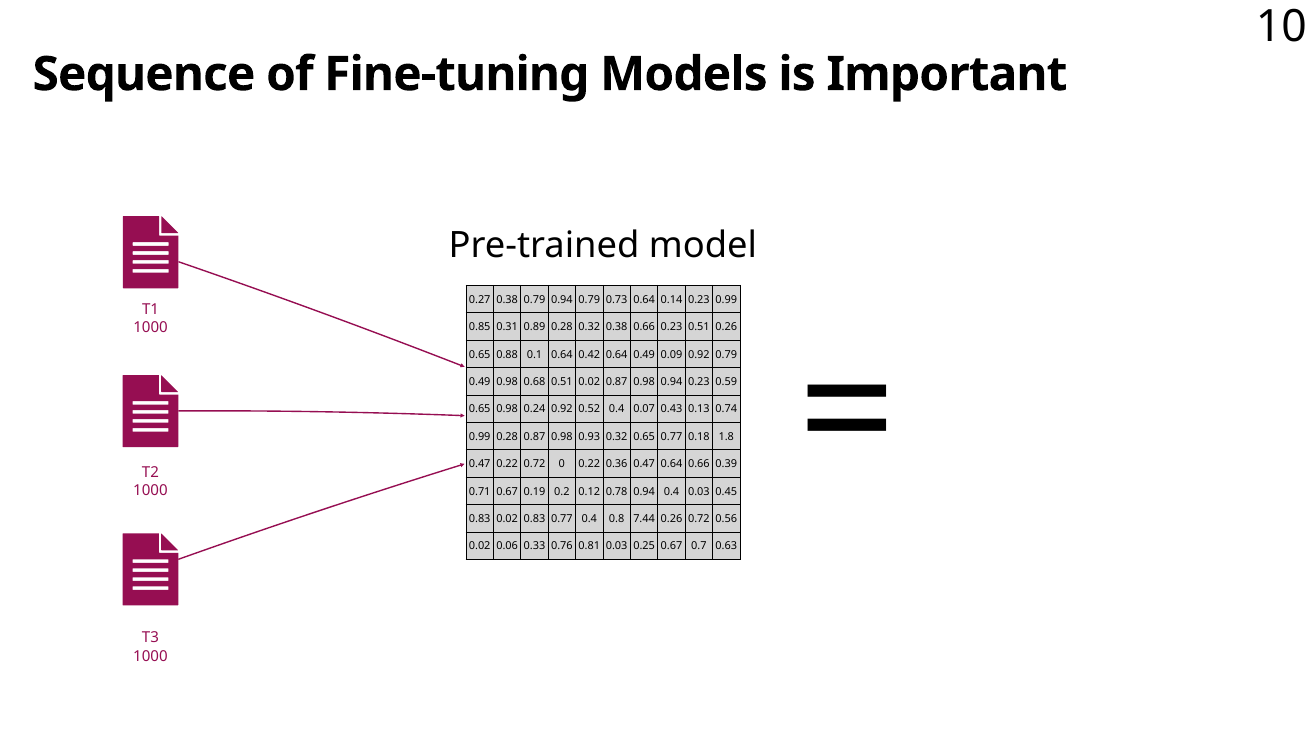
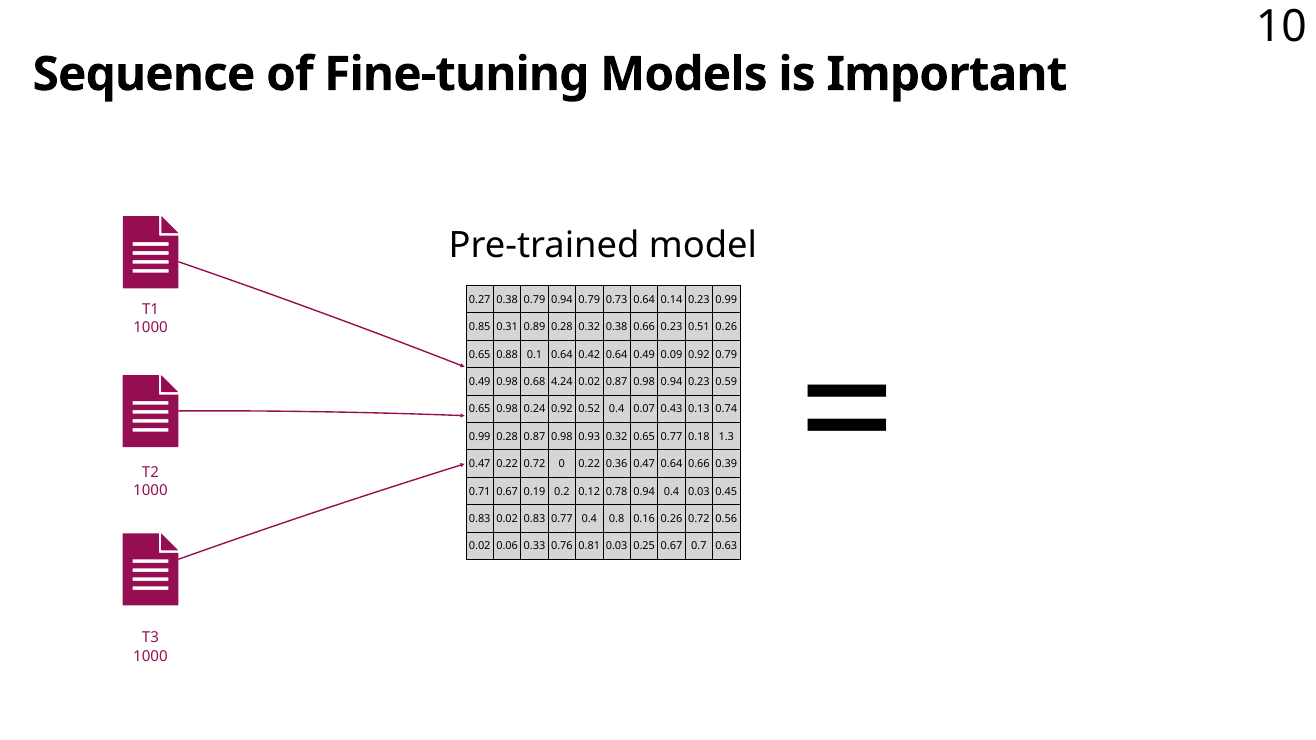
0.68 0.51: 0.51 -> 4.24 (562, 382)
1.8: 1.8 -> 1.3 (726, 437)
7.44: 7.44 -> 0.16 (644, 519)
